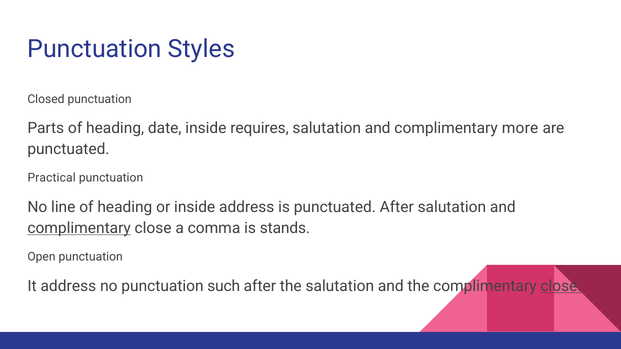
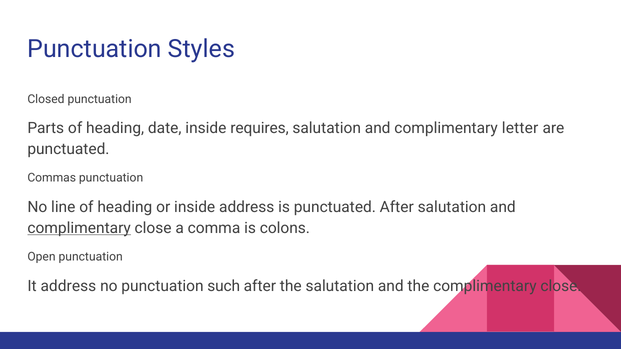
more: more -> letter (520, 128)
Practical: Practical -> Commas (52, 178)
stands: stands -> colons (285, 228)
close underline: present -> none (561, 286)
